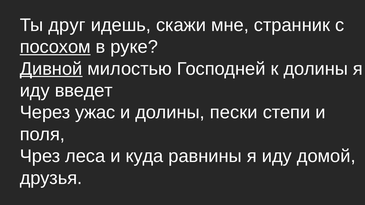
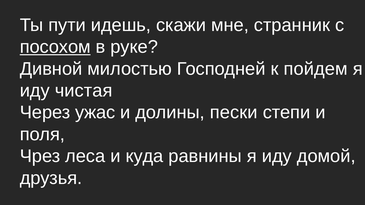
друг: друг -> пути (67, 25)
Дивной underline: present -> none (51, 69)
к долины: долины -> пойдем (316, 69)
введет: введет -> чистая (84, 91)
